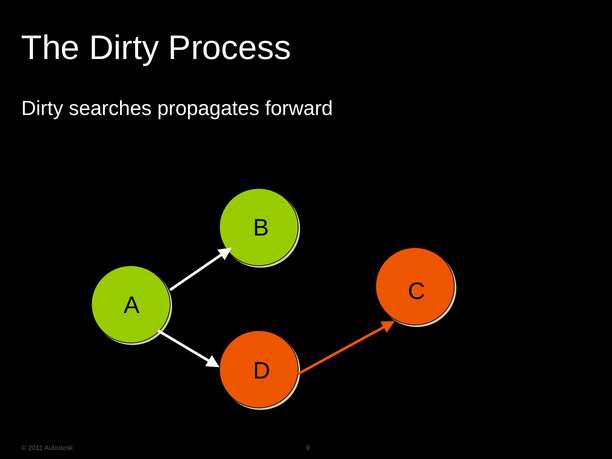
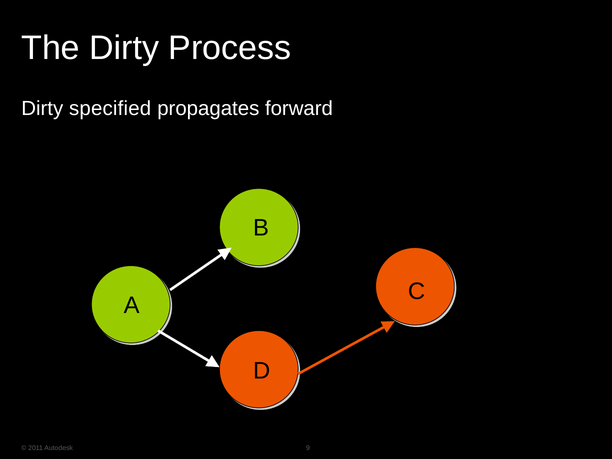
searches: searches -> specified (110, 108)
